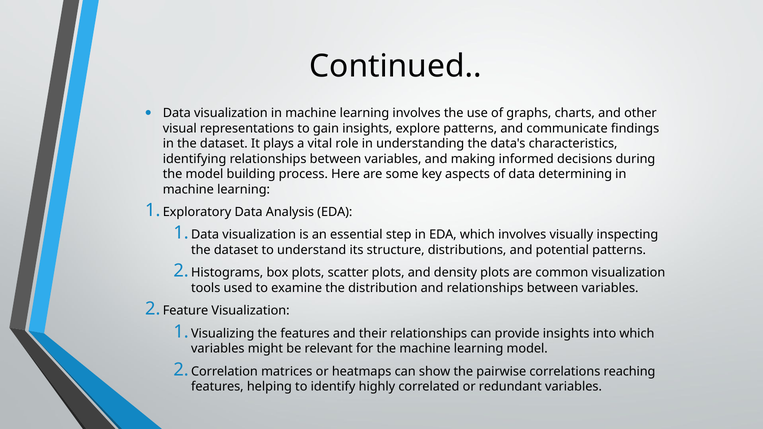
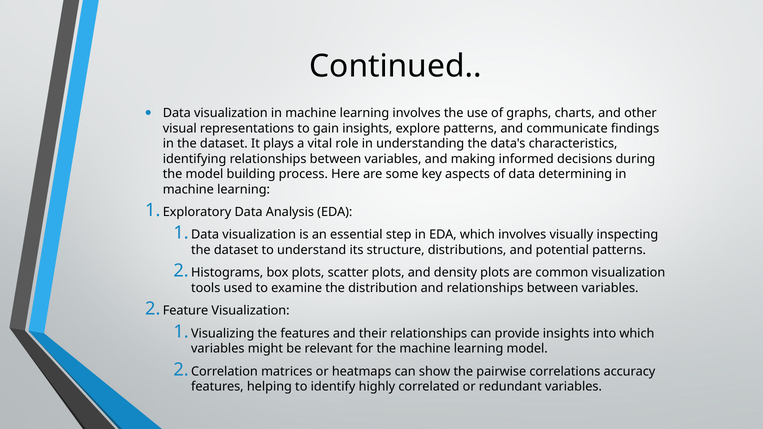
reaching: reaching -> accuracy (629, 372)
